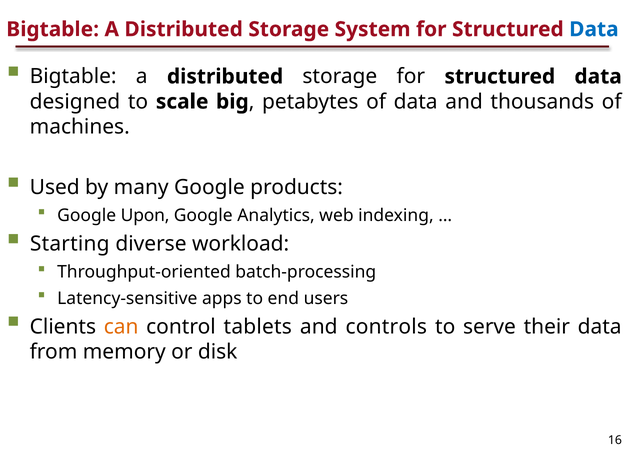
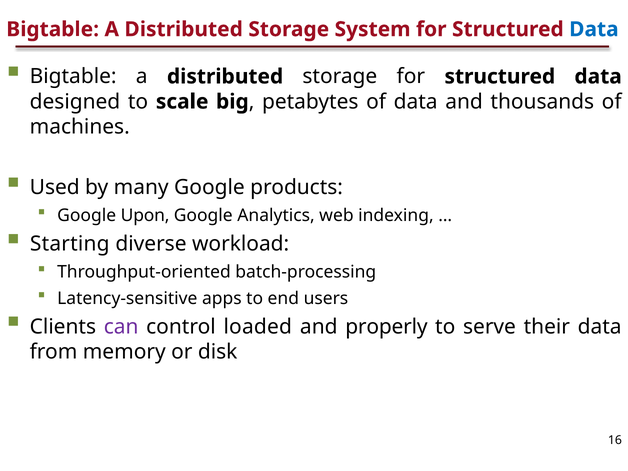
can colour: orange -> purple (121, 327)
tablets: tablets -> loaded (258, 327)
controls: controls -> properly (386, 327)
